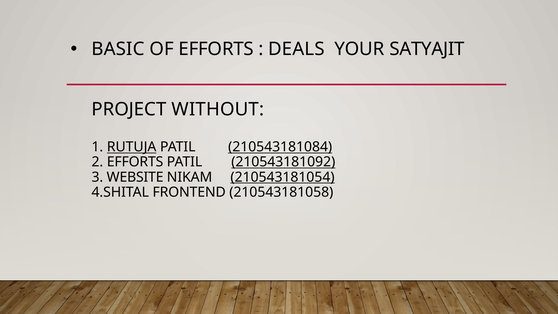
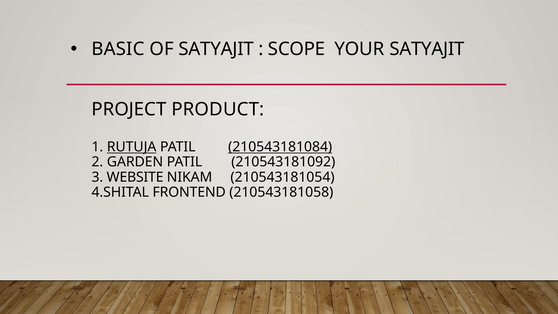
OF EFFORTS: EFFORTS -> SATYAJIT (216, 49)
DEALS: DEALS -> SCOPE (297, 49)
WITHOUT: WITHOUT -> PRODUCT (218, 109)
2 EFFORTS: EFFORTS -> GARDEN (135, 162)
210543181092 underline: present -> none (283, 162)
210543181054 underline: present -> none (282, 177)
